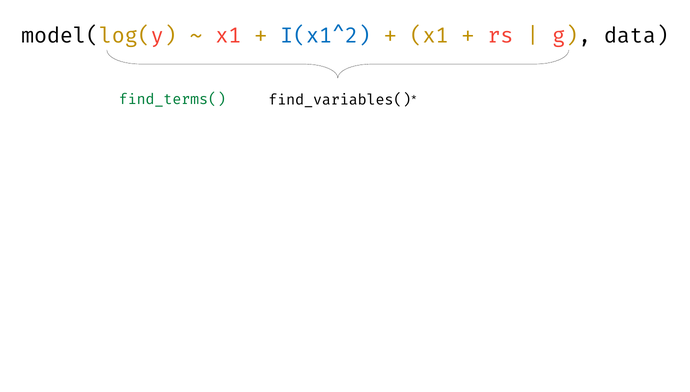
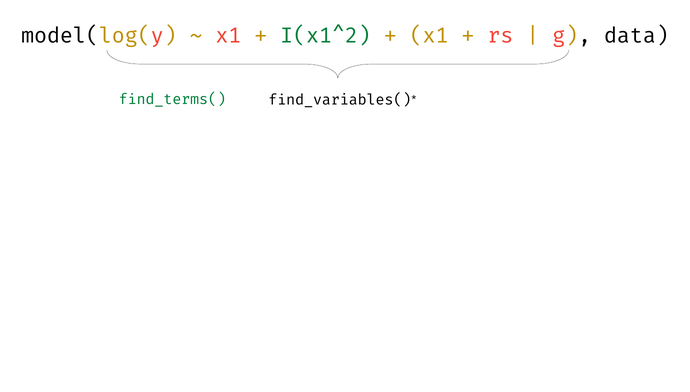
I(x1^2 colour: blue -> green (325, 36)
